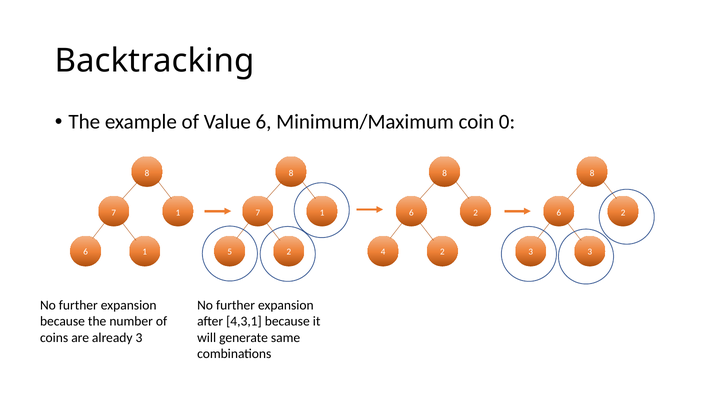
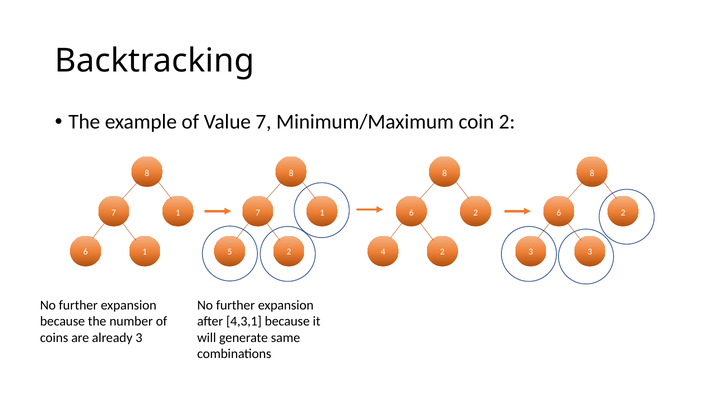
Value 6: 6 -> 7 (264, 122)
coin 0: 0 -> 2 (507, 122)
